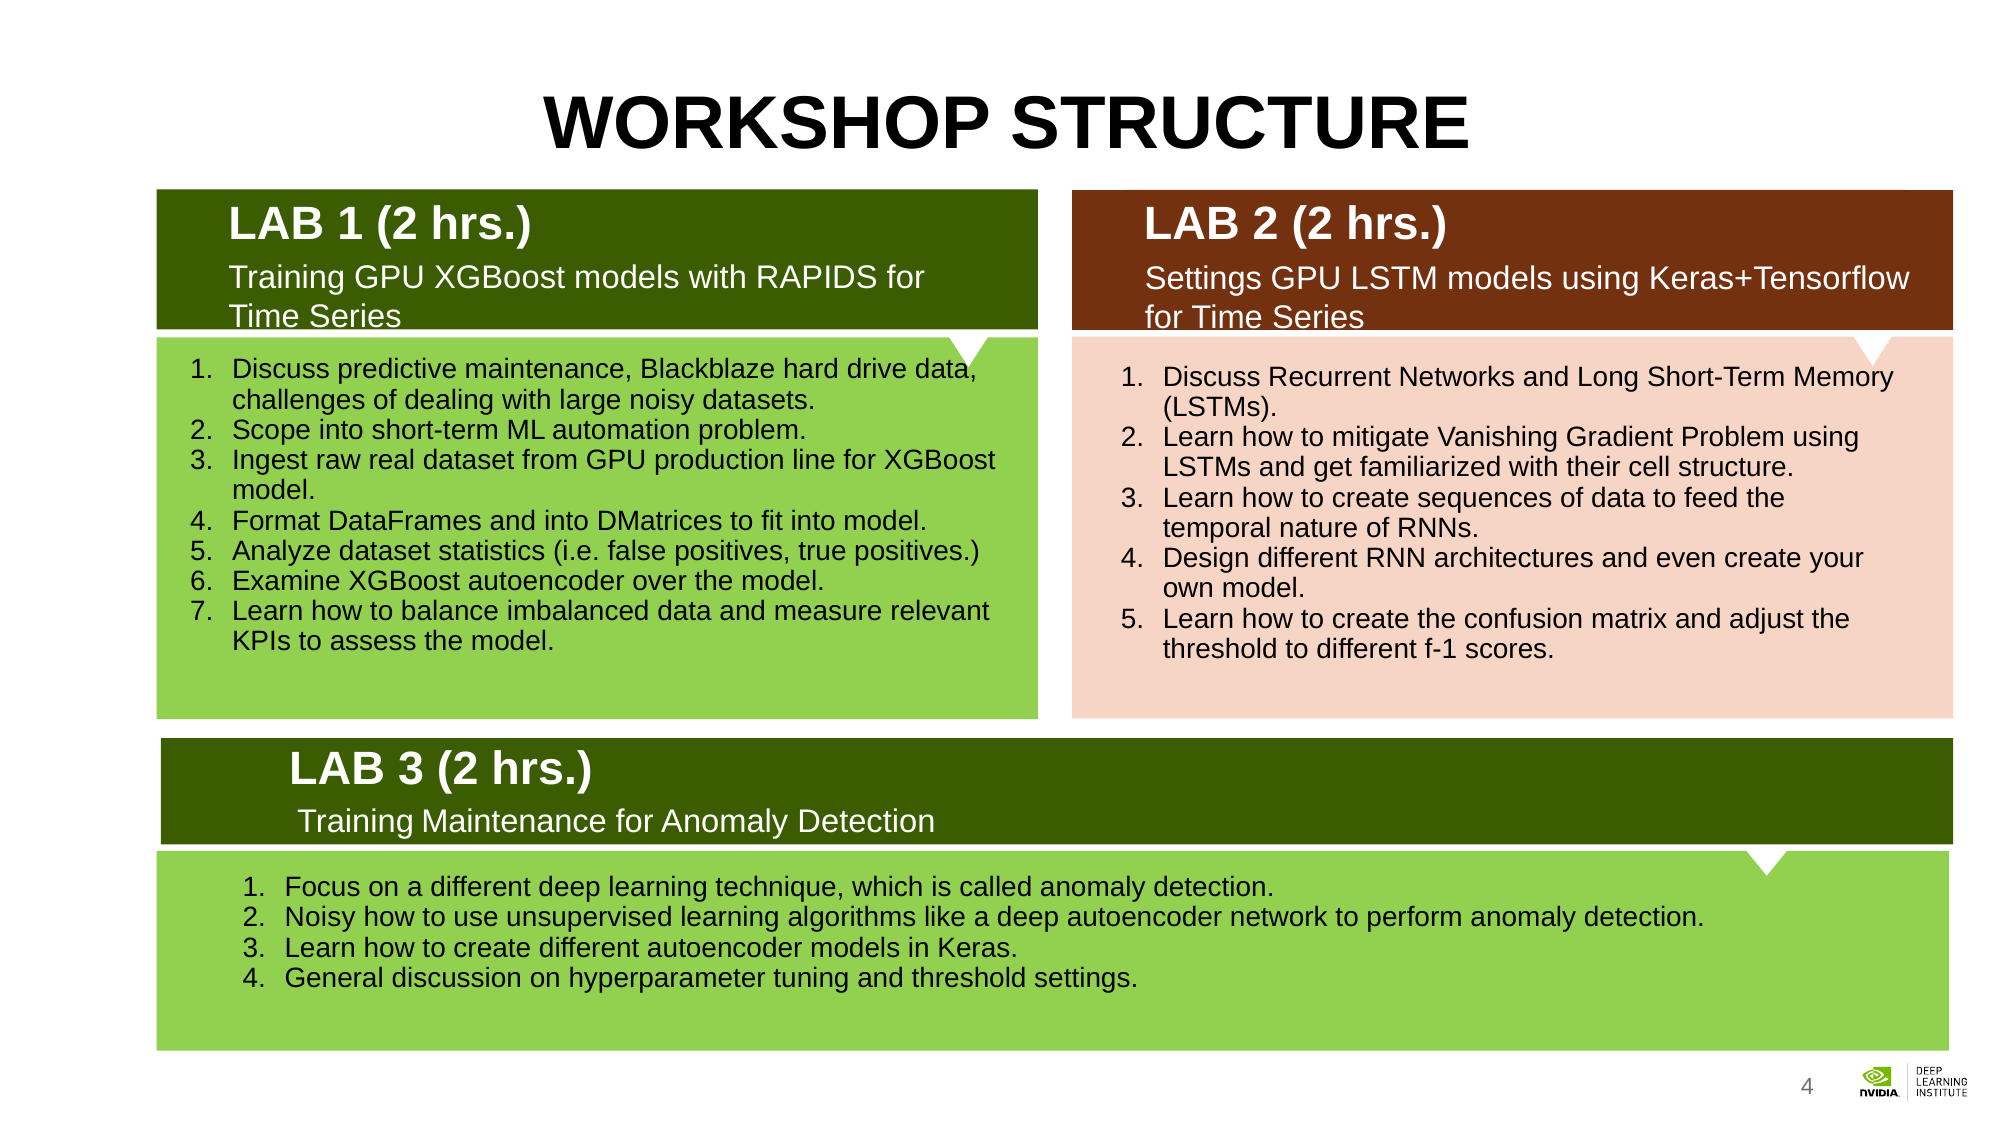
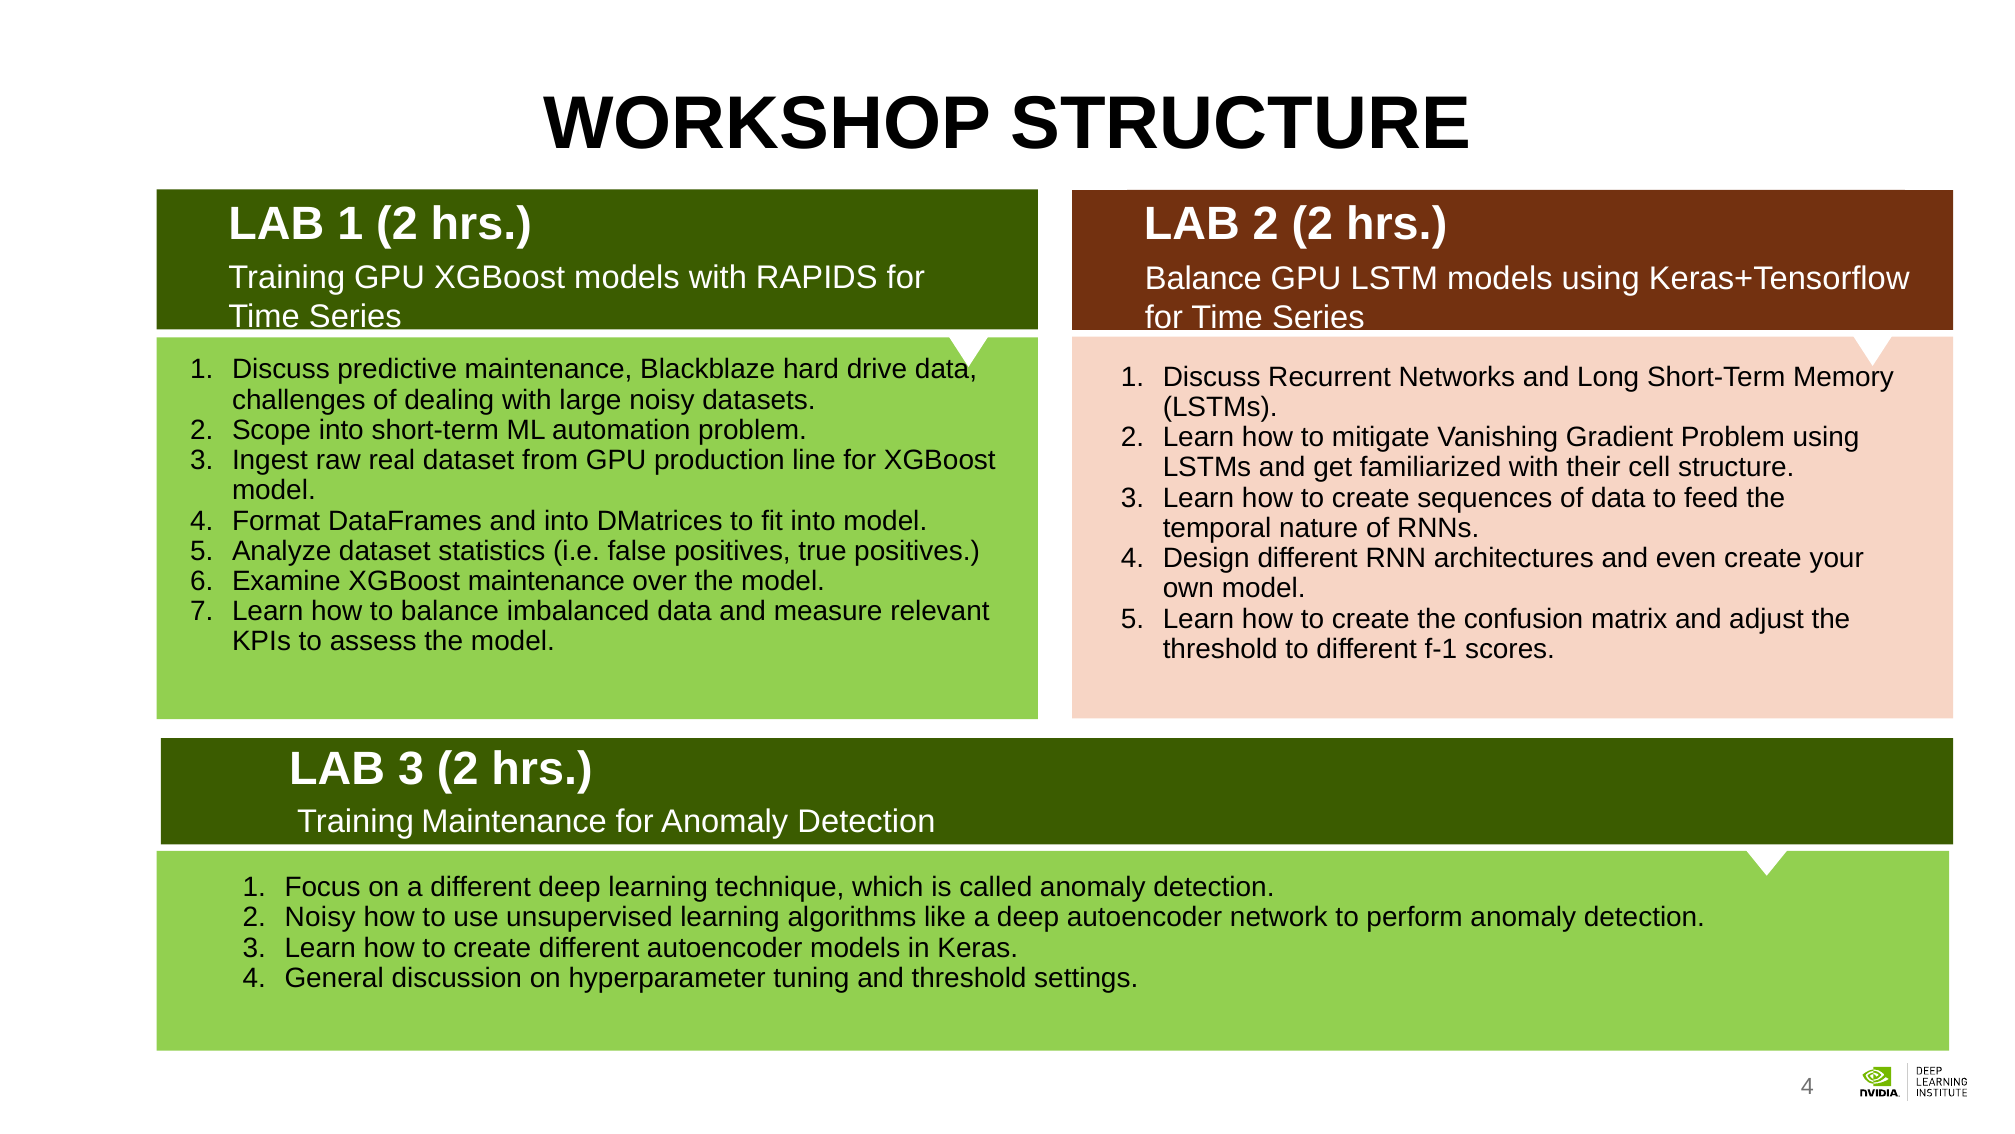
Settings: Settings -> Balance (1203, 278)
XGBoost autoencoder: autoencoder -> maintenance (546, 581)
